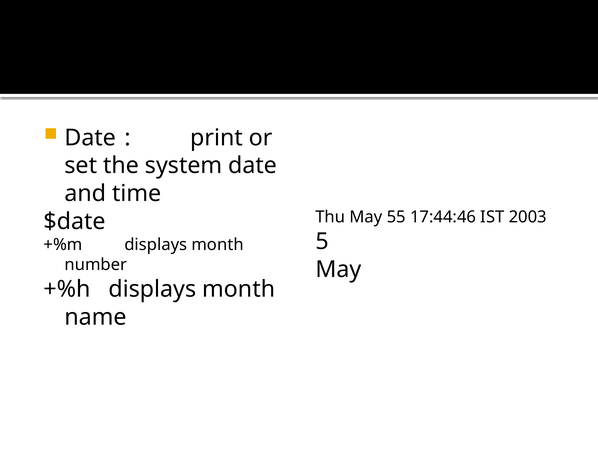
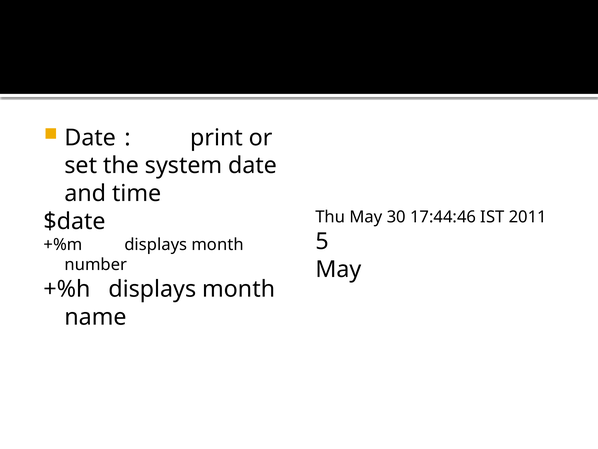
55: 55 -> 30 (396, 217)
2003: 2003 -> 2011 (528, 217)
